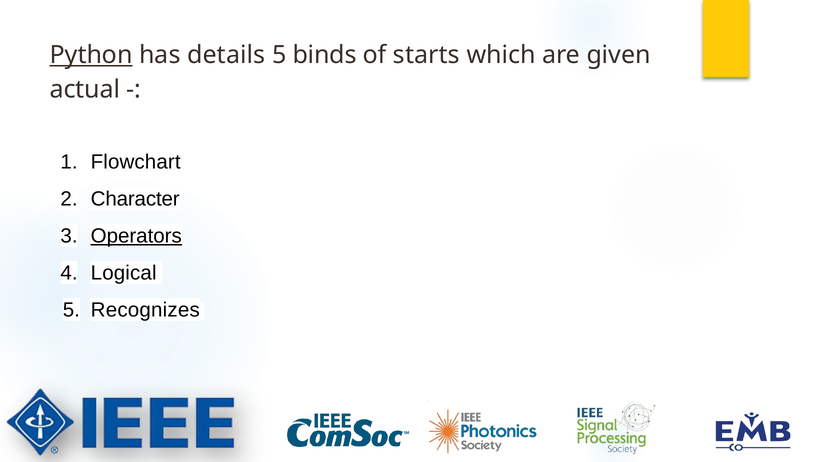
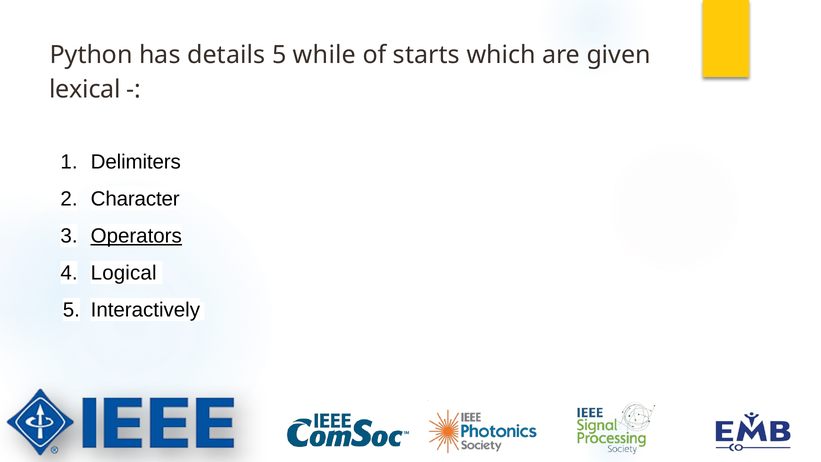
Python underline: present -> none (91, 55)
binds: binds -> while (325, 55)
actual: actual -> lexical (85, 89)
Flowchart: Flowchart -> Delimiters (136, 162)
Recognizes: Recognizes -> Interactively (145, 310)
